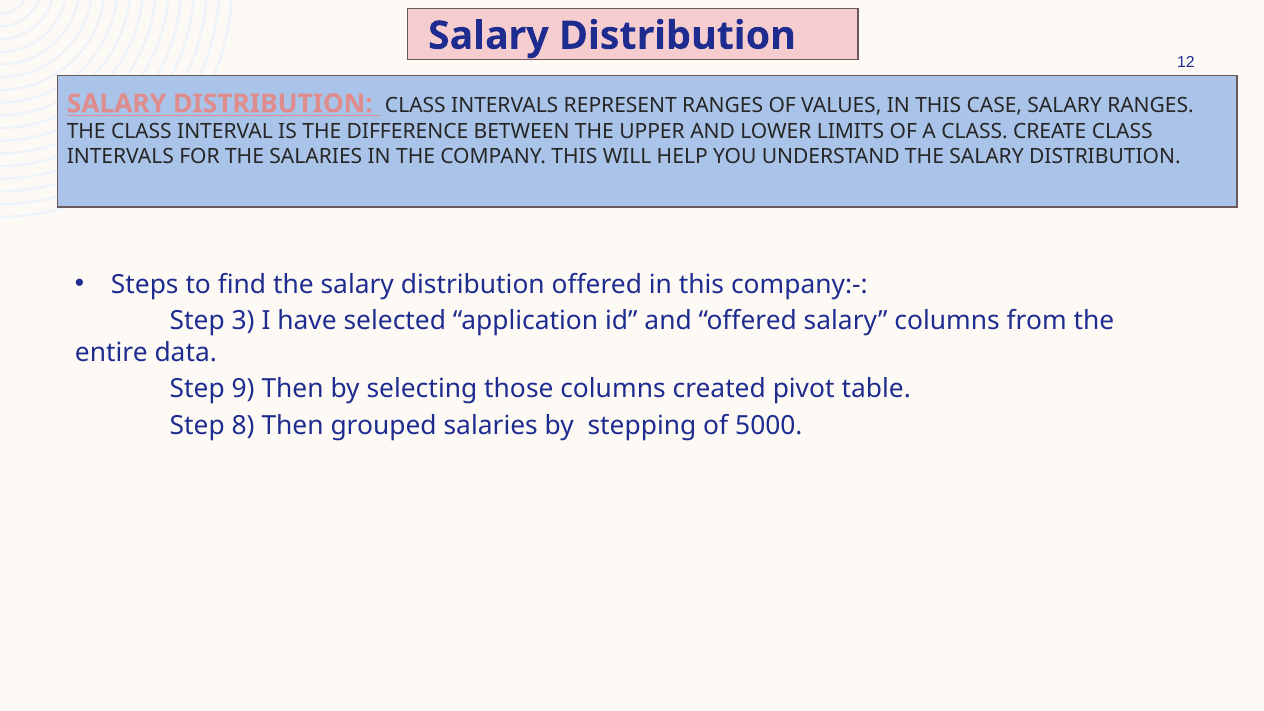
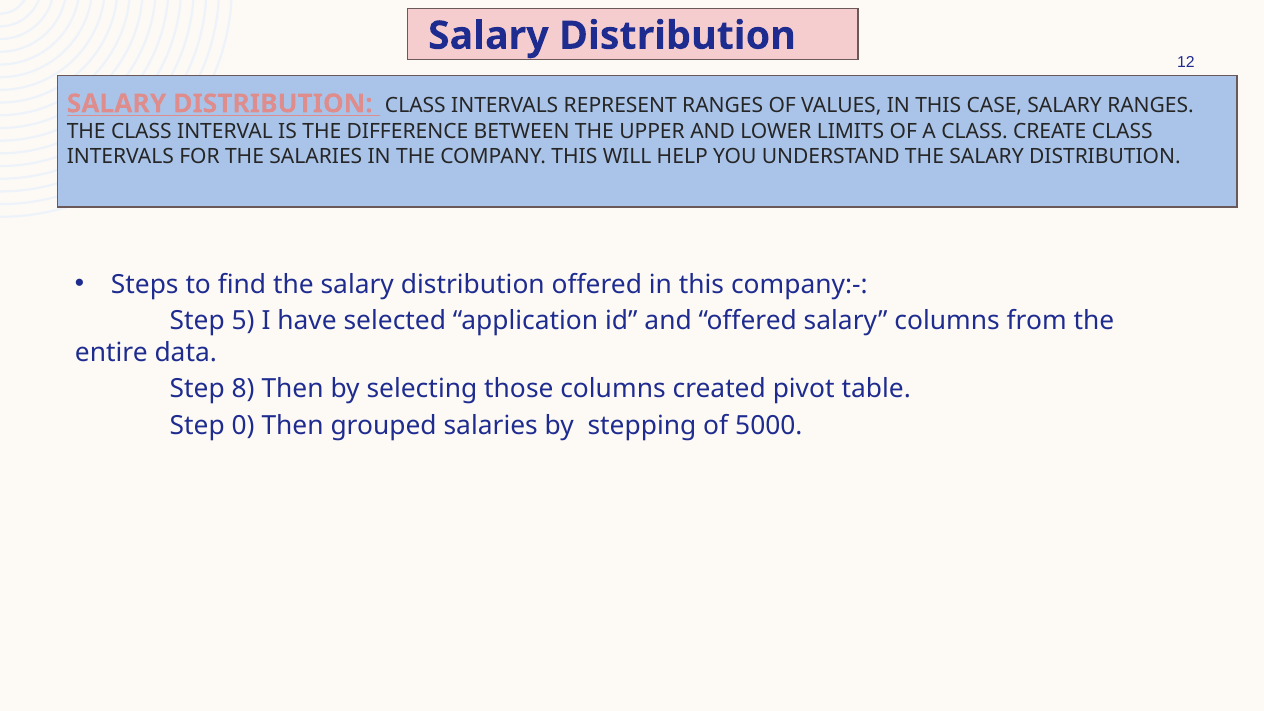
3: 3 -> 5 (243, 321)
9: 9 -> 8 (243, 389)
8: 8 -> 0 (243, 425)
